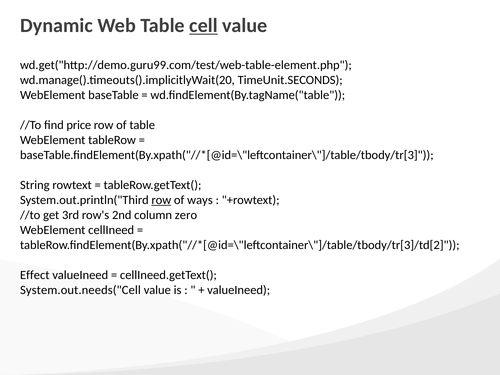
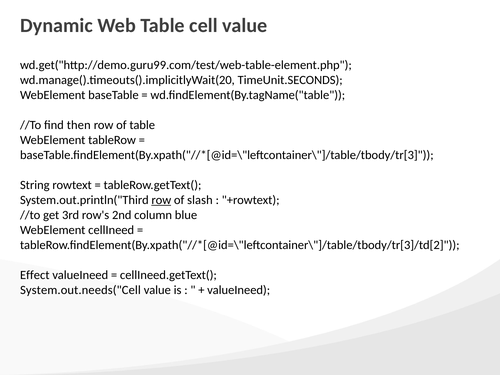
cell underline: present -> none (204, 25)
price: price -> then (79, 125)
ways: ways -> slash (200, 200)
zero: zero -> blue (186, 215)
